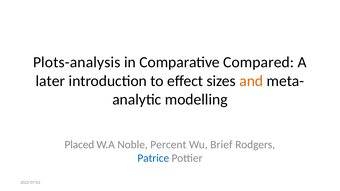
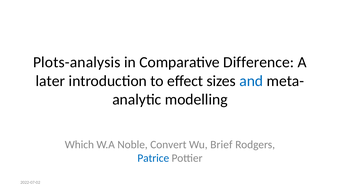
Compared: Compared -> Difference (259, 62)
and colour: orange -> blue (251, 81)
Placed: Placed -> Which (79, 145)
Percent: Percent -> Convert (168, 145)
